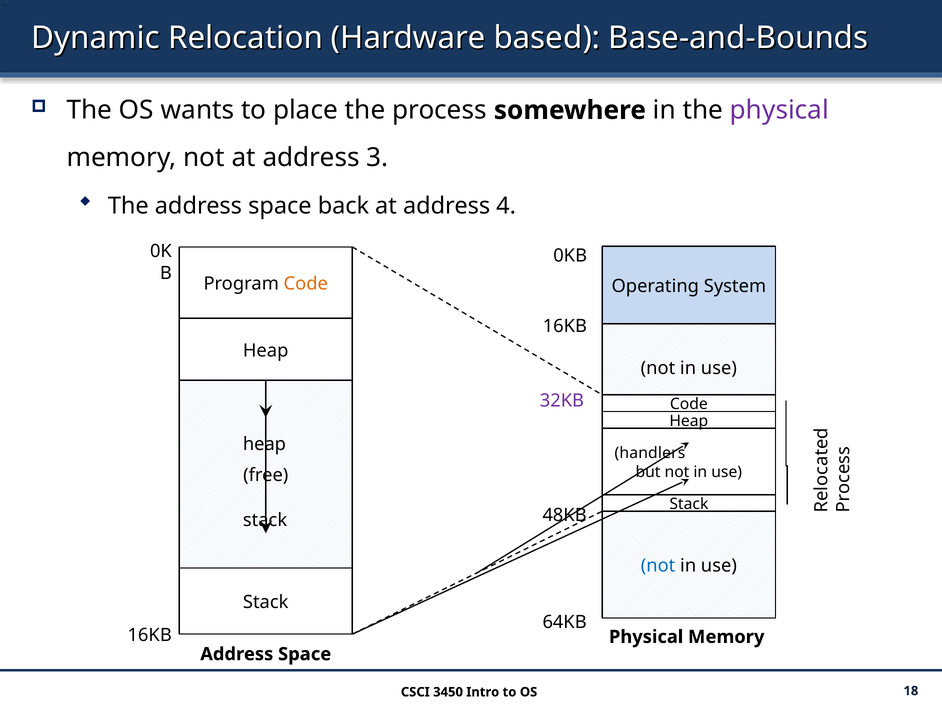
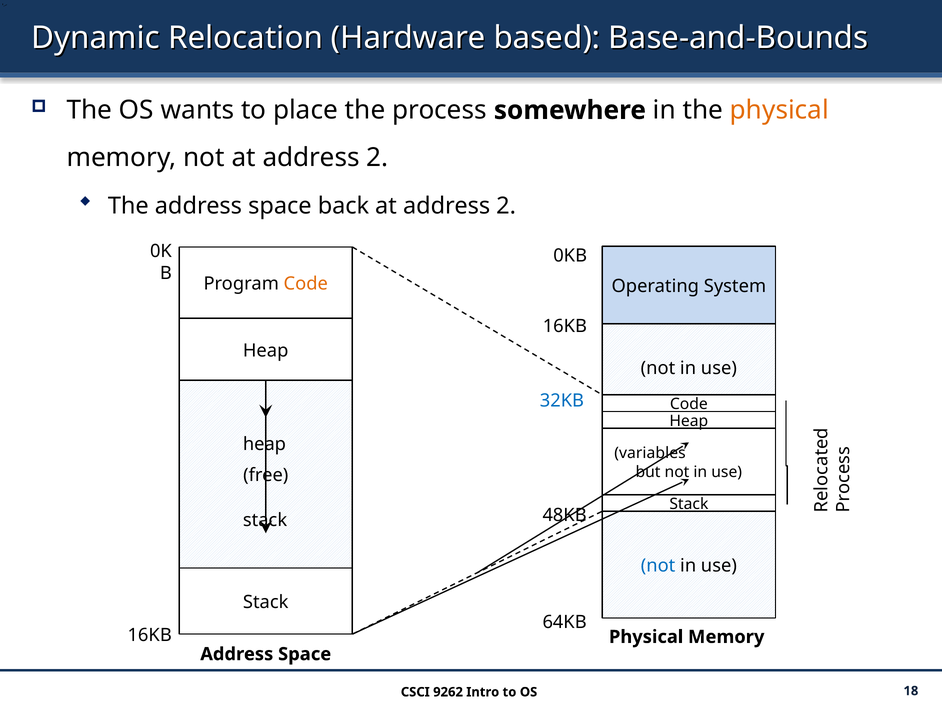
physical colour: purple -> orange (779, 110)
not at address 3: 3 -> 2 (377, 157)
4: 4 -> 2 (506, 206)
32KB colour: purple -> blue (562, 400)
handlers: handlers -> variables (650, 453)
3450: 3450 -> 9262 (448, 692)
